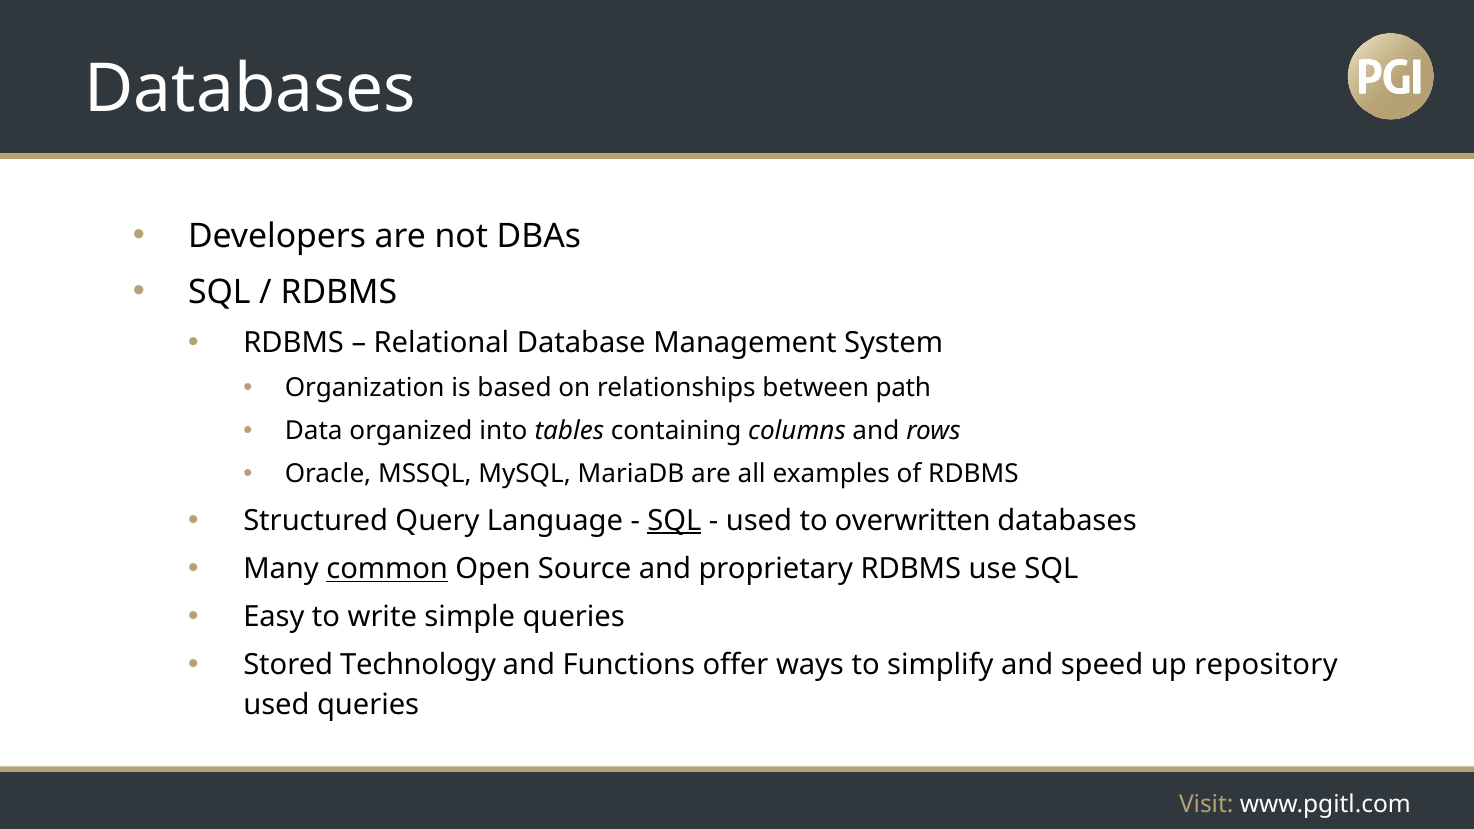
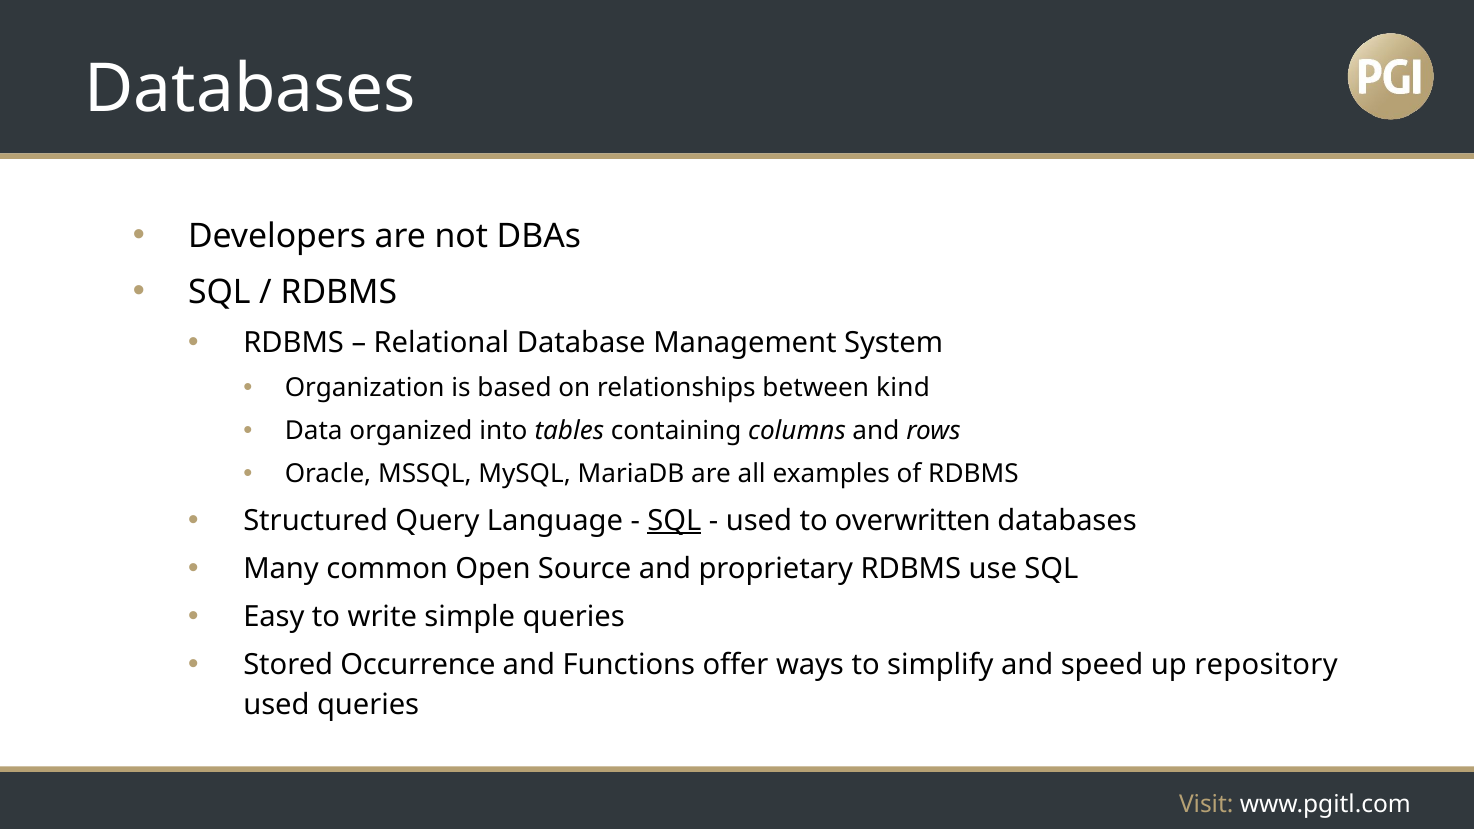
path: path -> kind (903, 388)
common underline: present -> none (387, 569)
Technology: Technology -> Occurrence (418, 665)
